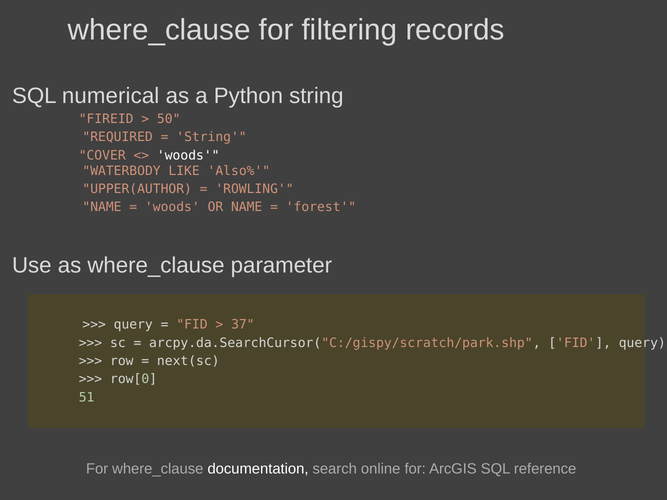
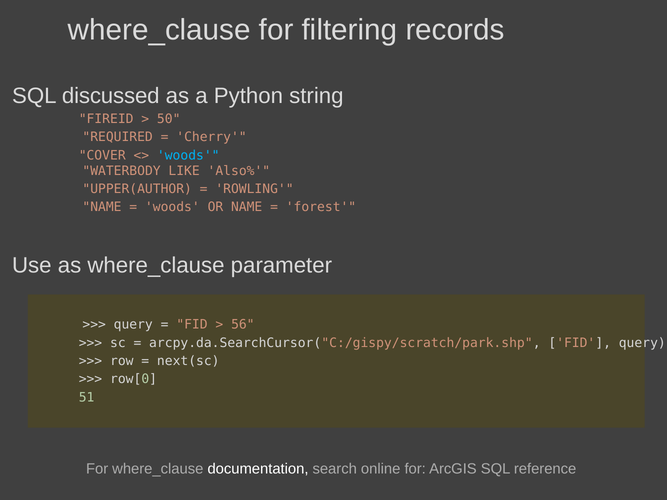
numerical: numerical -> discussed (111, 96)
String: String -> Cherry (211, 137)
woods colour: white -> light blue (188, 155)
37: 37 -> 56 (243, 325)
